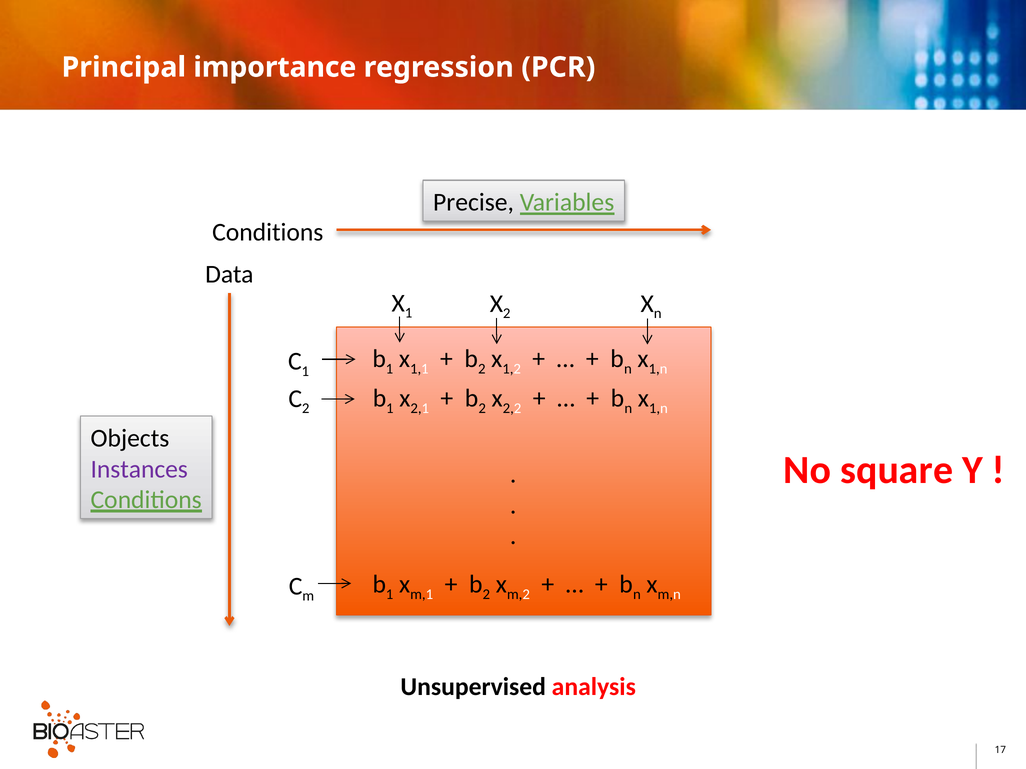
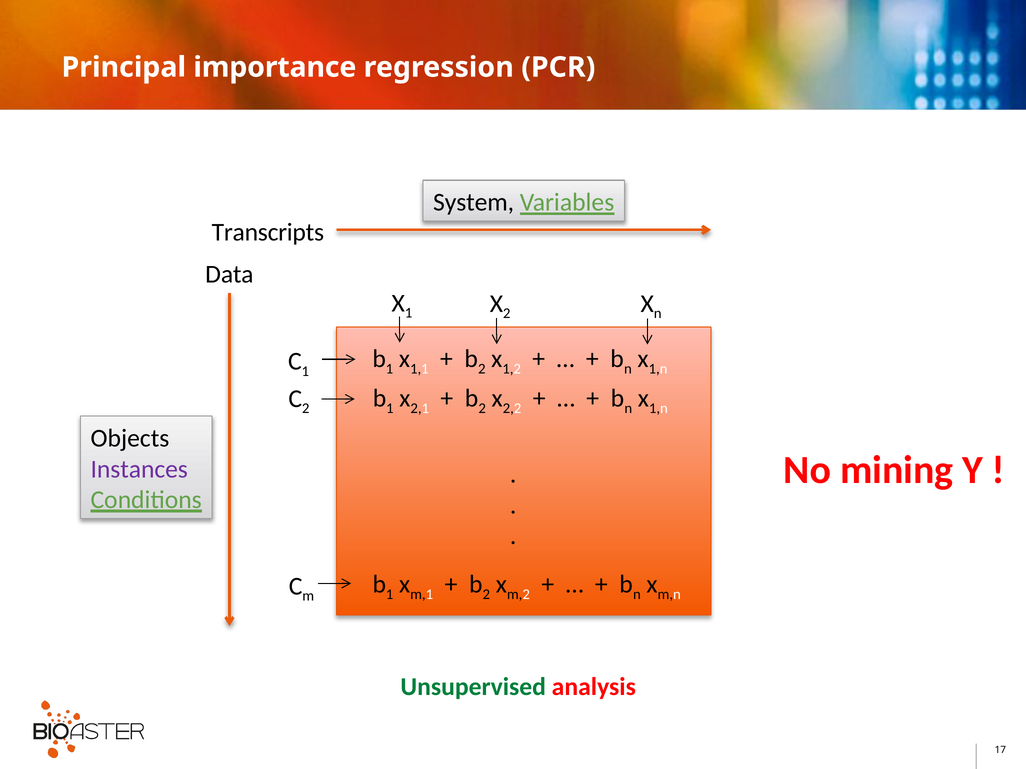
Precise: Precise -> System (474, 203)
Conditions: Conditions -> Transcripts (268, 232)
square: square -> mining (897, 471)
Unsupervised colour: black -> green (473, 687)
